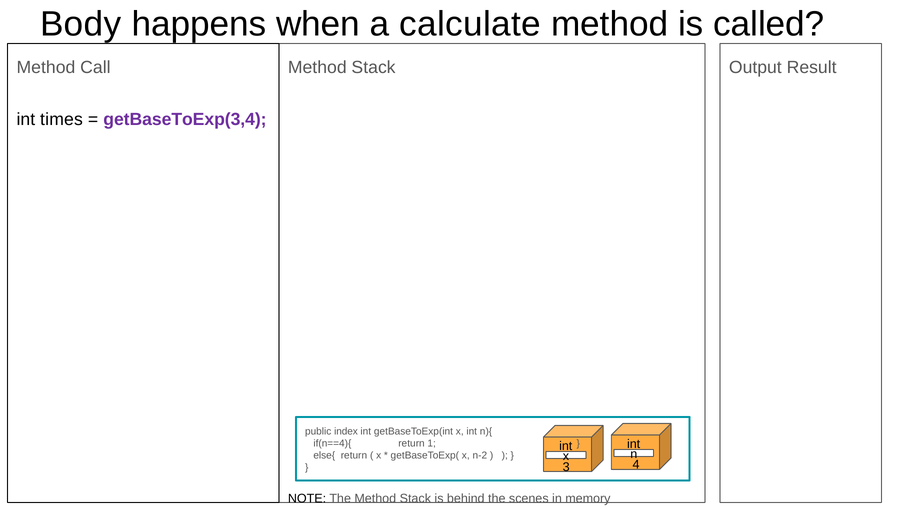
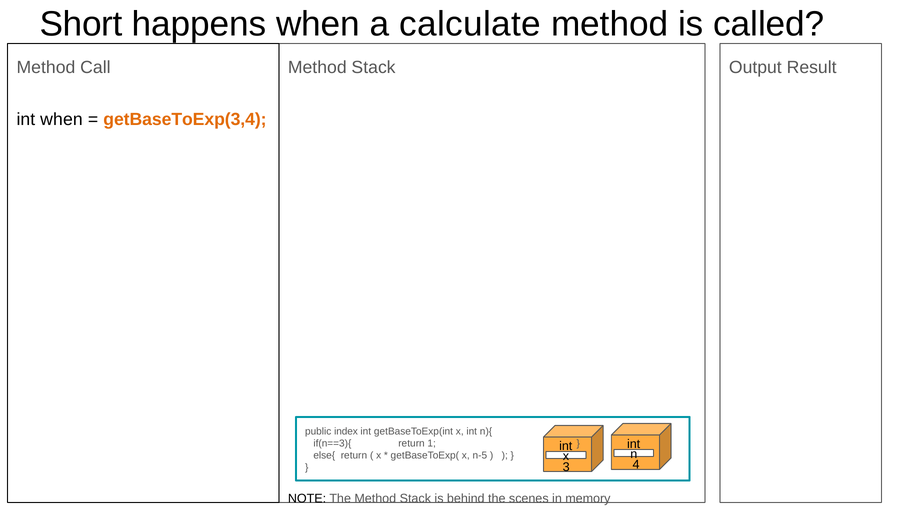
Body: Body -> Short (81, 24)
int times: times -> when (61, 119)
getBaseToExp(3,4 colour: purple -> orange (185, 119)
if(n==4){: if(n==4){ -> if(n==3){ (332, 443)
n-2: n-2 -> n-5 (480, 455)
